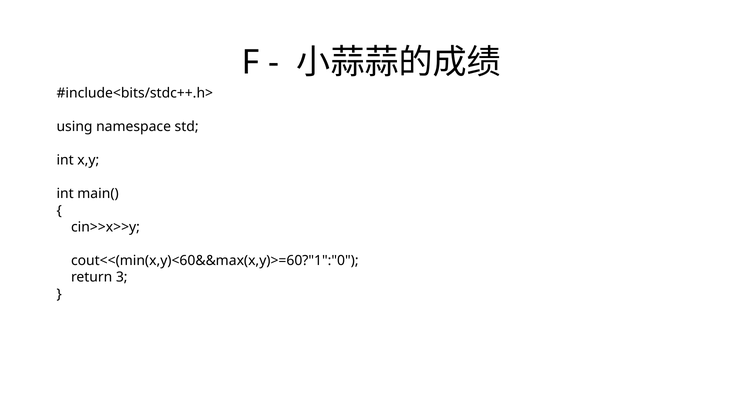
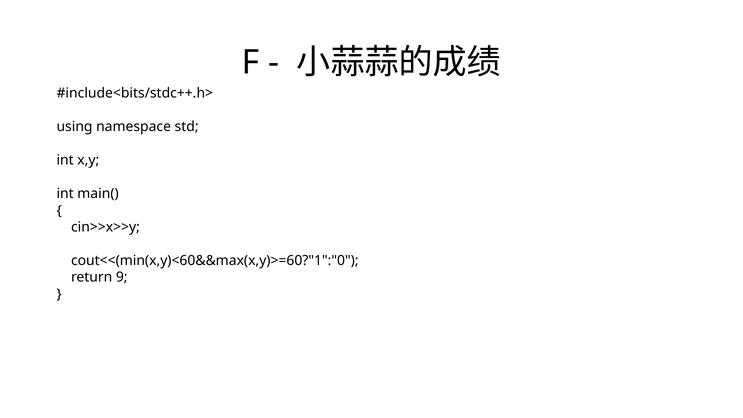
3: 3 -> 9 (122, 277)
